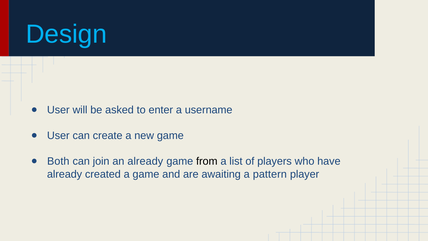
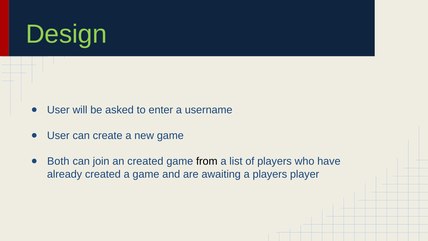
Design colour: light blue -> light green (66, 34)
an already: already -> created (145, 161)
a pattern: pattern -> players (270, 174)
